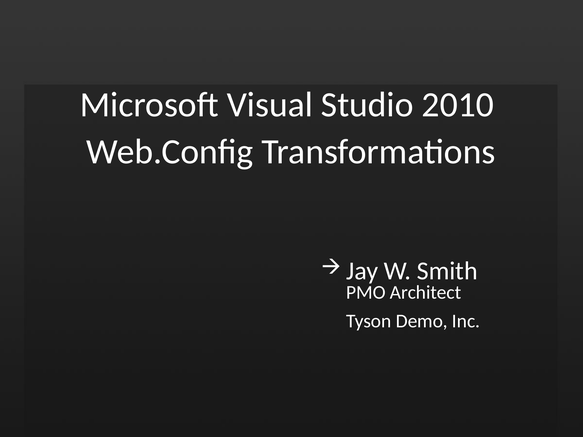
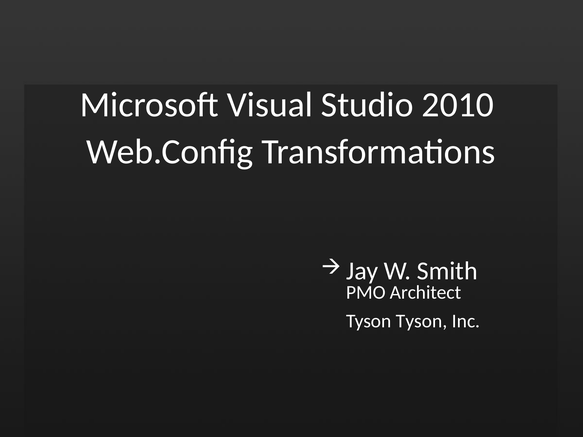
Tyson Demo: Demo -> Tyson (422, 321)
